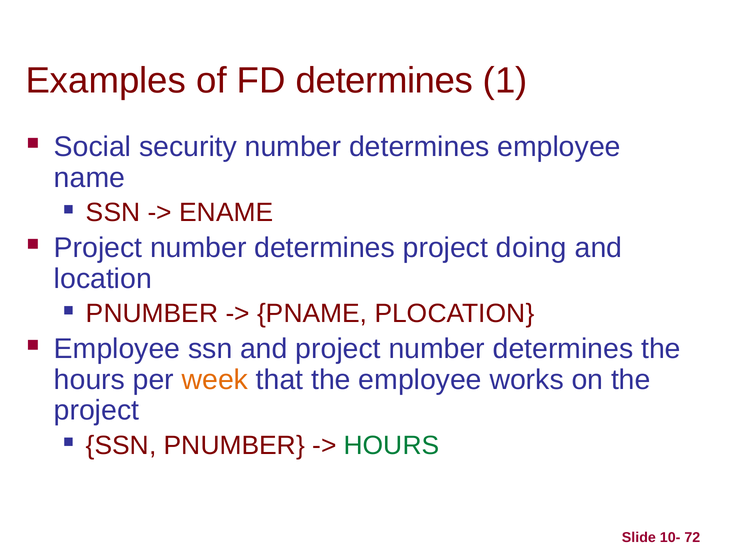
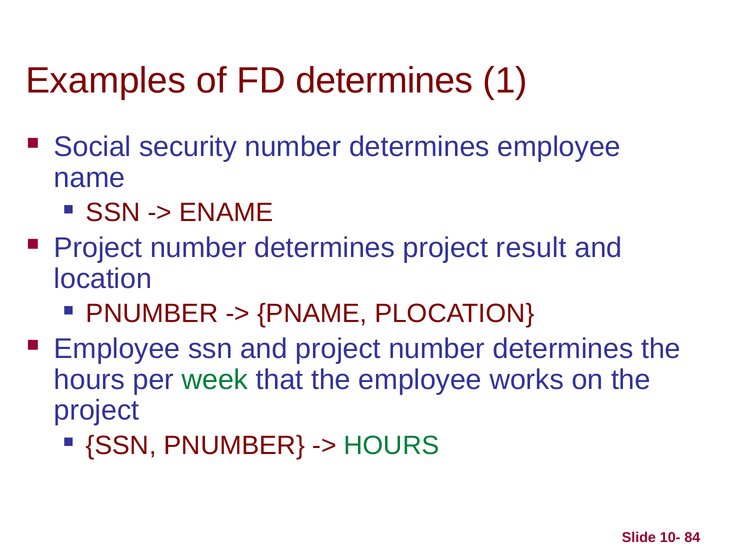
doing: doing -> result (531, 248)
week colour: orange -> green (215, 380)
72: 72 -> 84 (692, 538)
